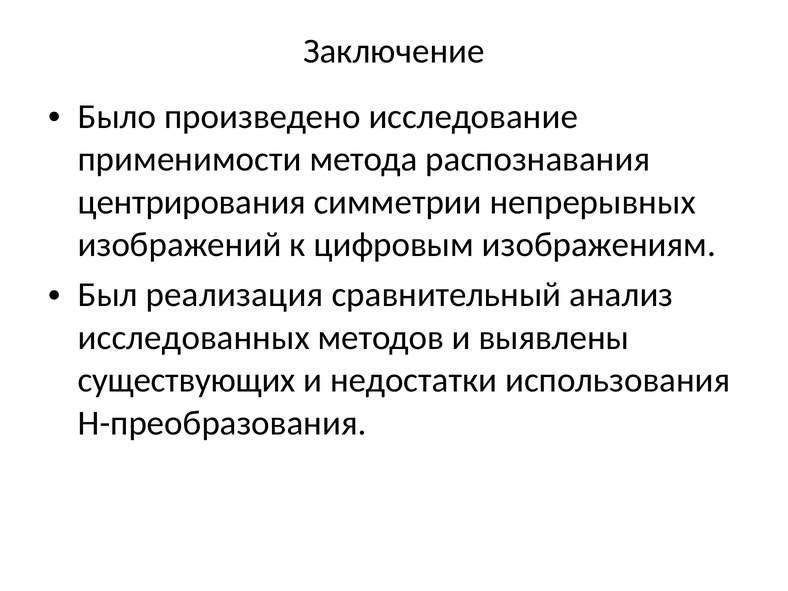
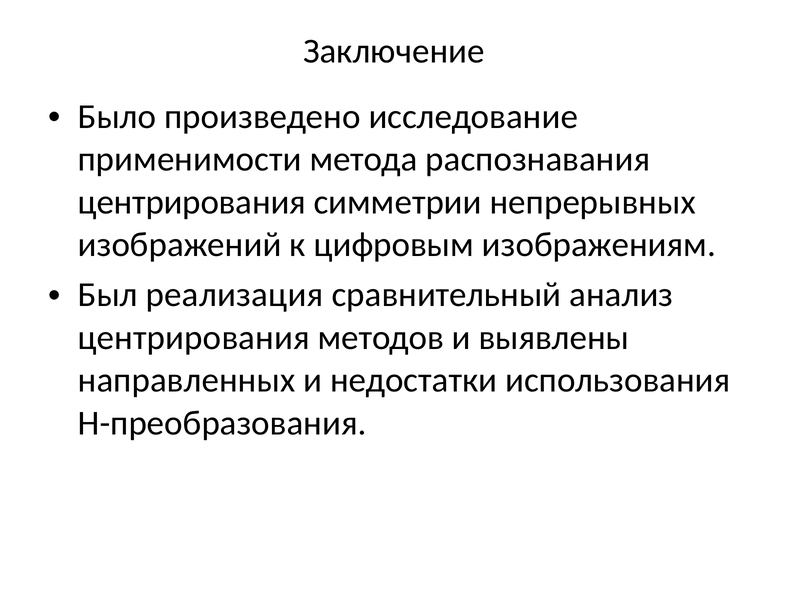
исследованных: исследованных -> центрирования (194, 338)
существующих: существующих -> направленных (187, 380)
